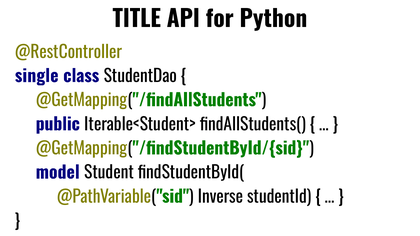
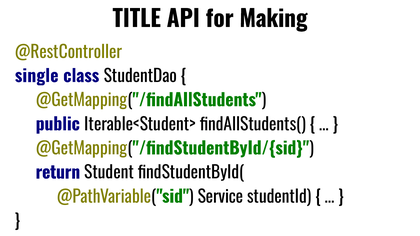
Python: Python -> Making (274, 19)
model: model -> return (58, 173)
Inverse: Inverse -> Service (221, 197)
